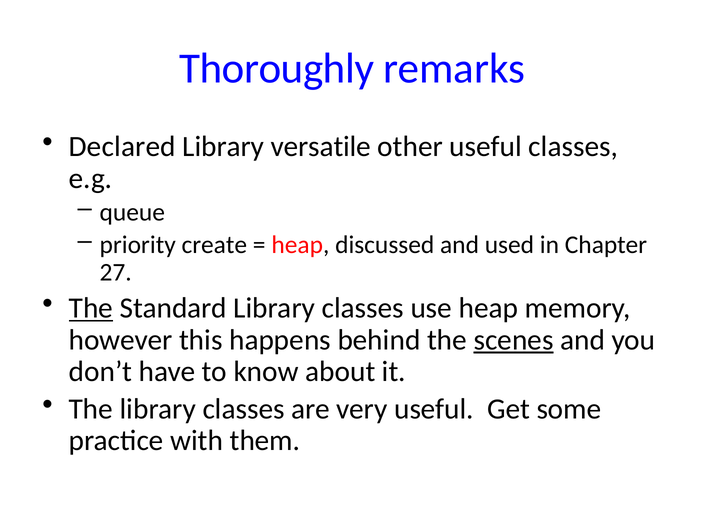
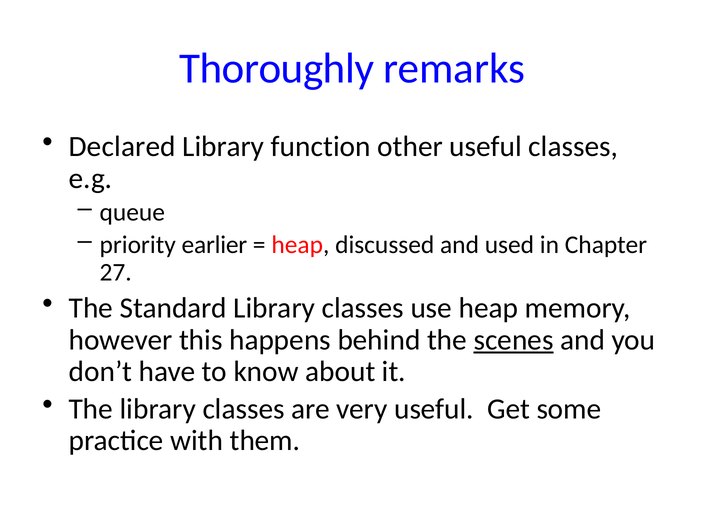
versatile: versatile -> function (321, 147)
create: create -> earlier (214, 245)
The underline: present -> none (91, 308)
